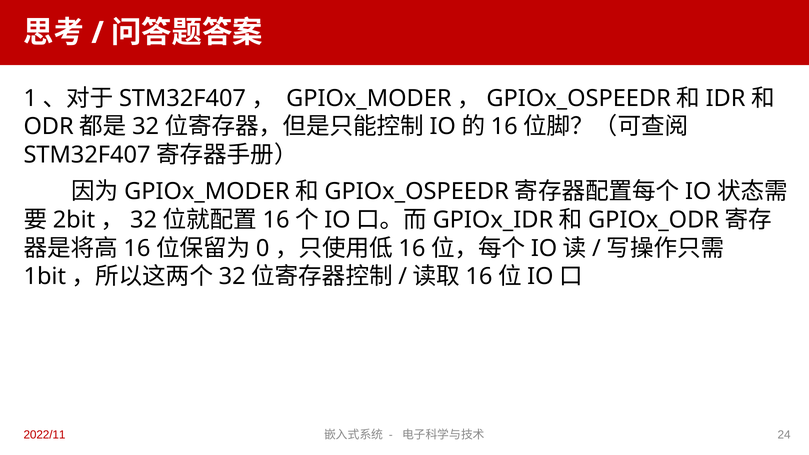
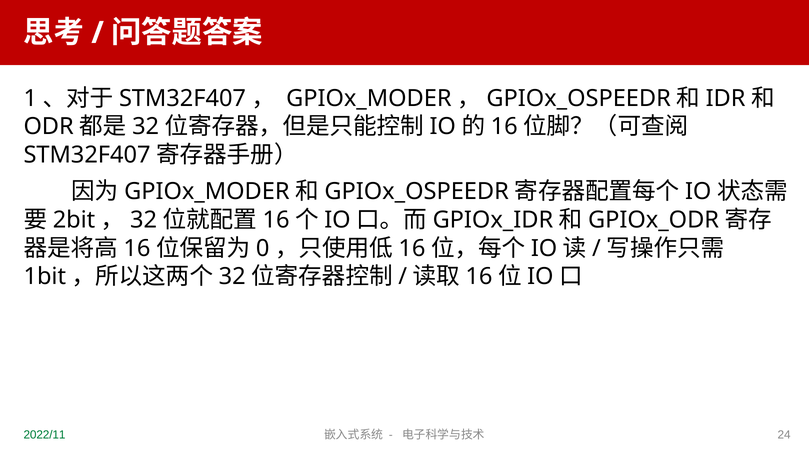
2022/11 colour: red -> green (44, 435)
